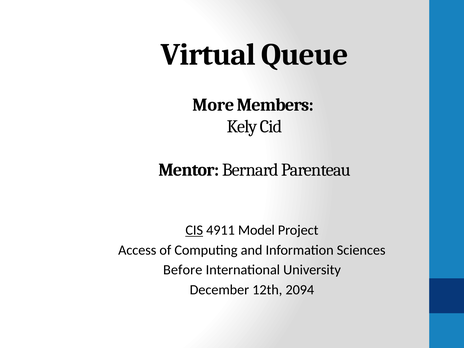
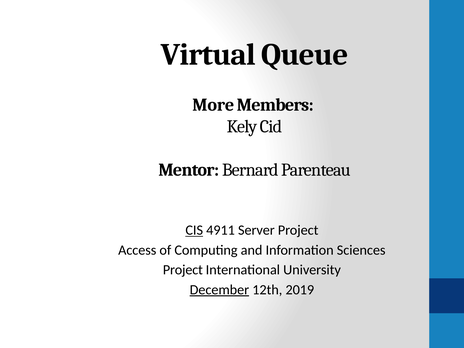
Model: Model -> Server (256, 230)
Before: Before -> Project (183, 270)
December underline: none -> present (219, 290)
2094: 2094 -> 2019 (300, 290)
